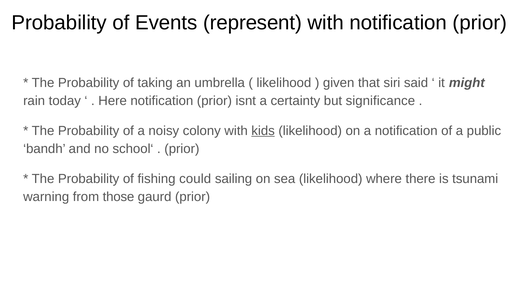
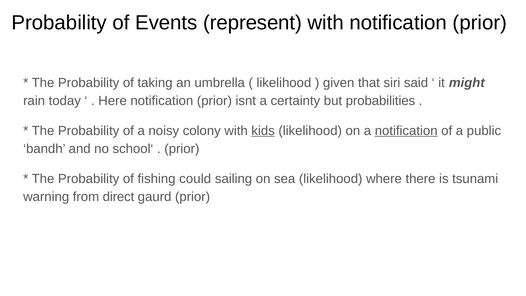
significance: significance -> probabilities (380, 101)
notification underline: none -> present (406, 131)
those: those -> direct (118, 197)
